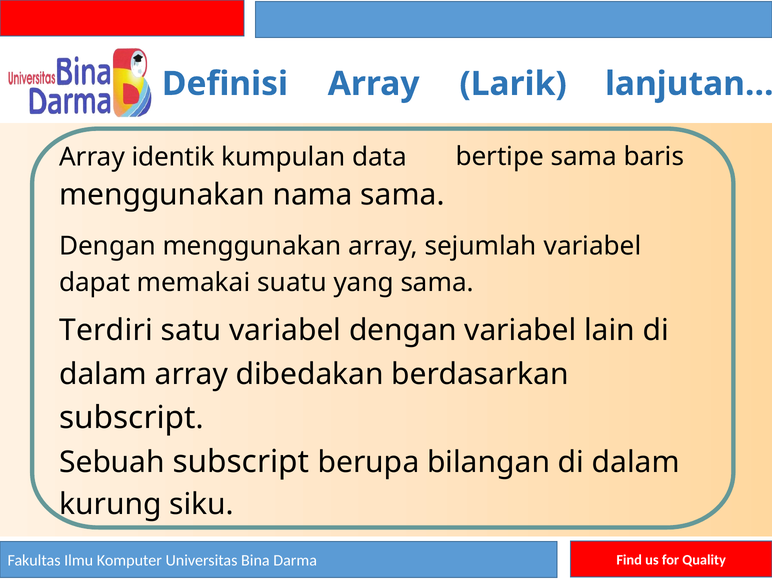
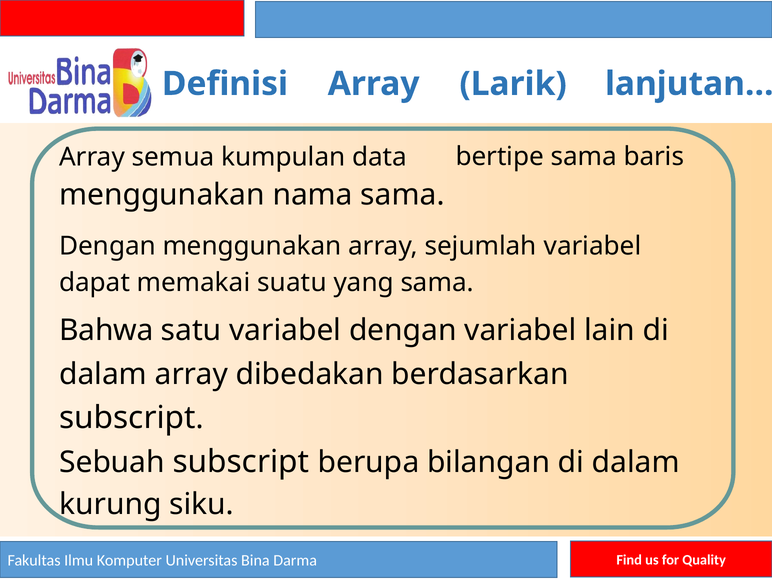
identik: identik -> semua (173, 157)
Terdiri: Terdiri -> Bahwa (106, 330)
